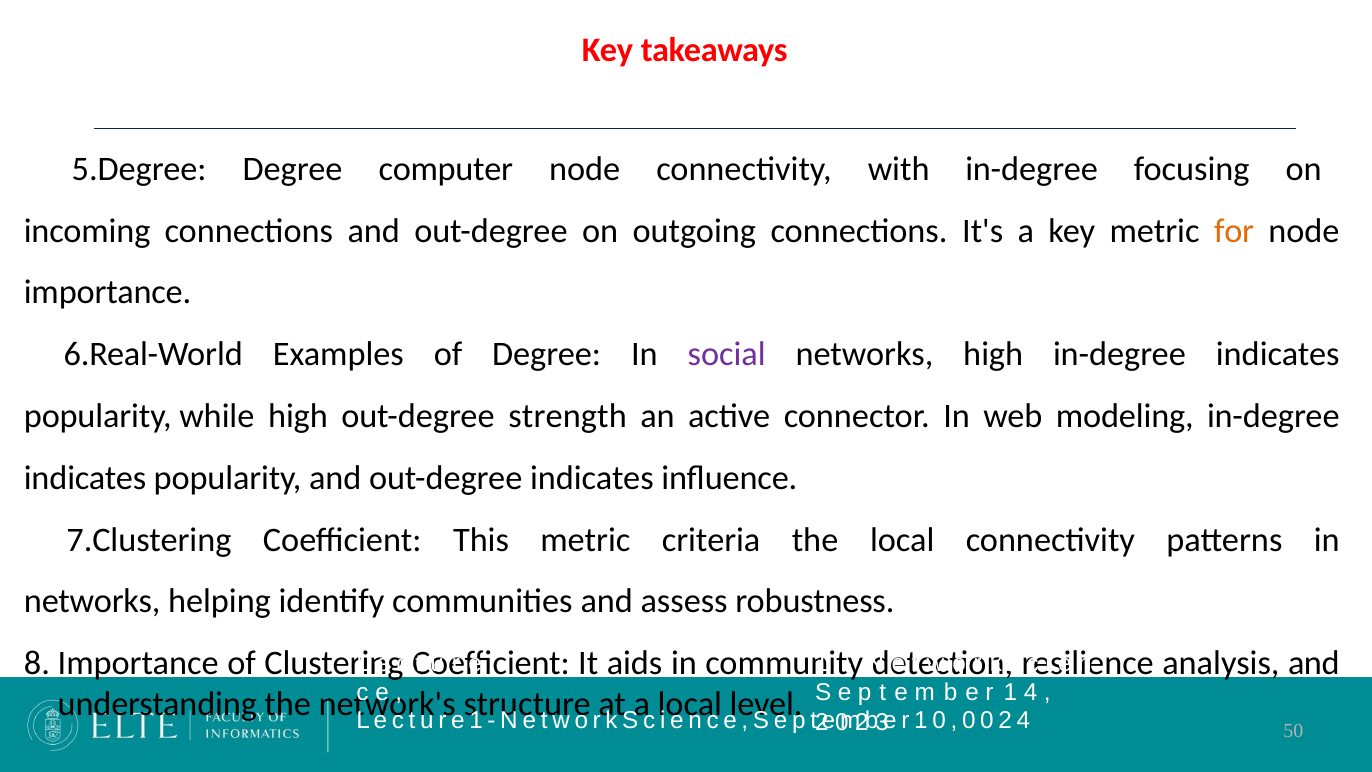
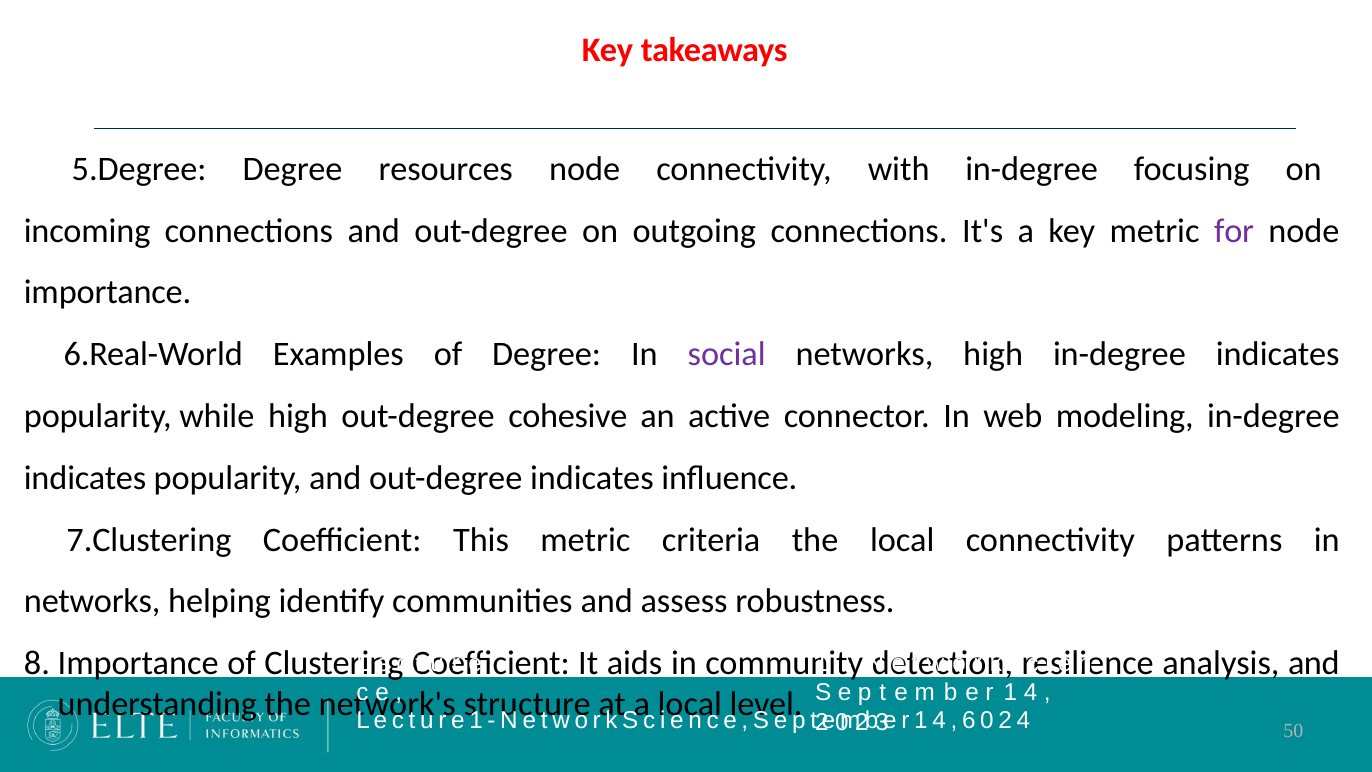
computer: computer -> resources (446, 169)
for colour: orange -> purple (1234, 231)
strength: strength -> cohesive (568, 416)
0: 0 -> 4 (939, 720)
0: 0 -> 6 (969, 720)
